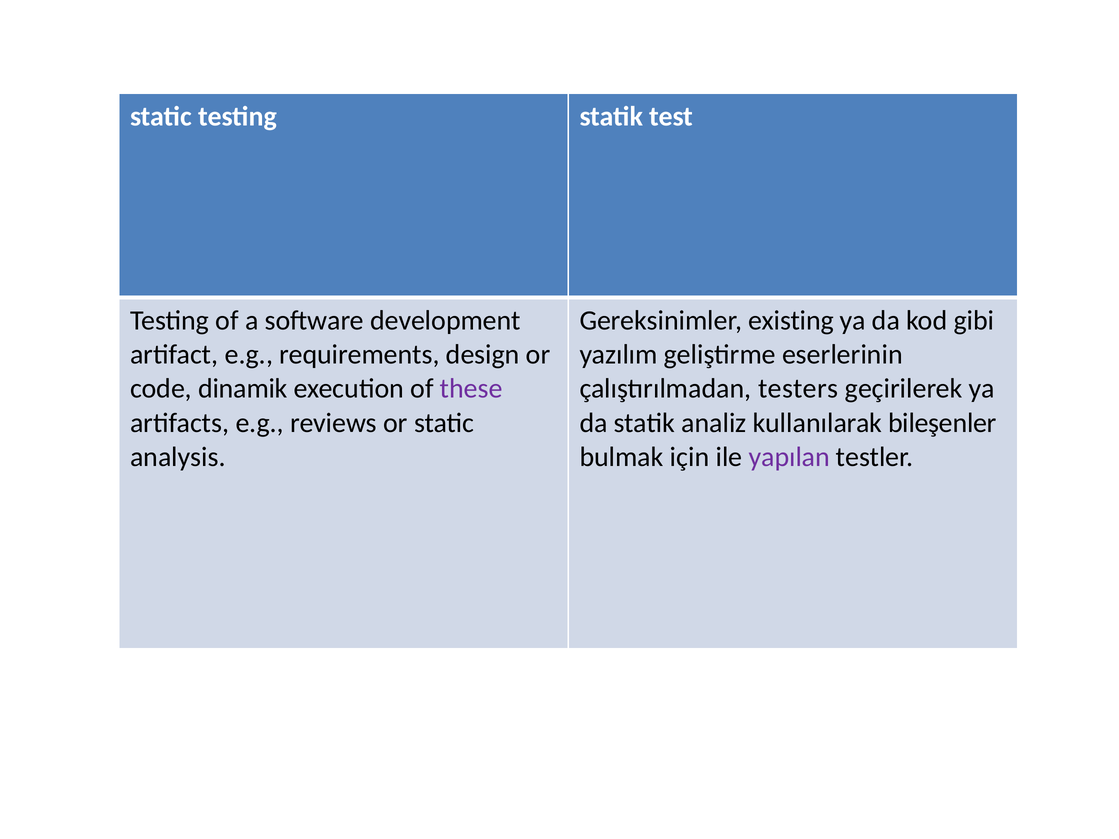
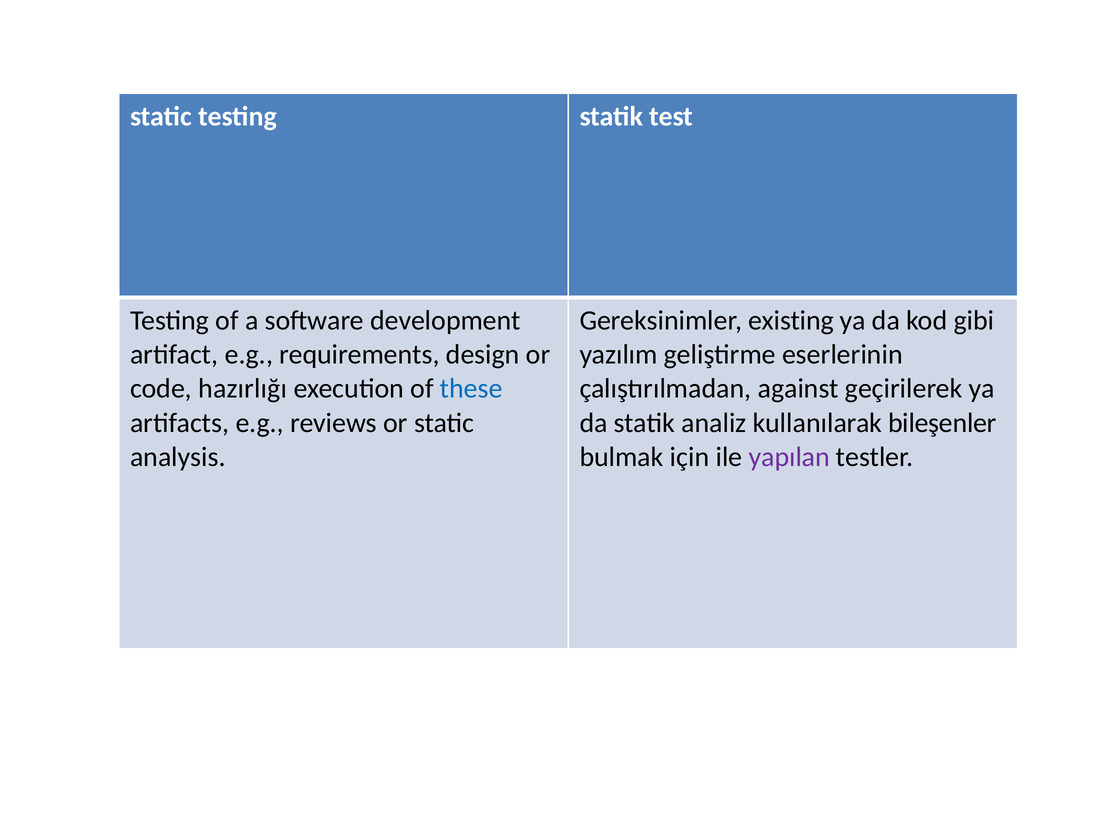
dinamik: dinamik -> hazırlığı (243, 389)
these colour: purple -> blue (471, 389)
testers: testers -> against (798, 389)
